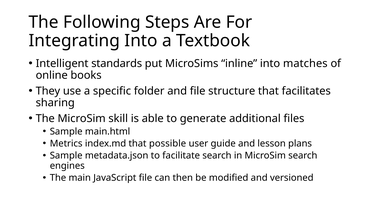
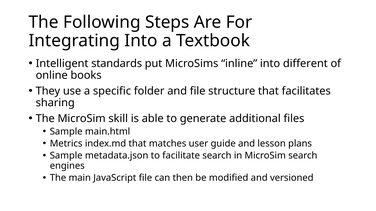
matches: matches -> different (305, 64)
possible: possible -> matches (168, 144)
